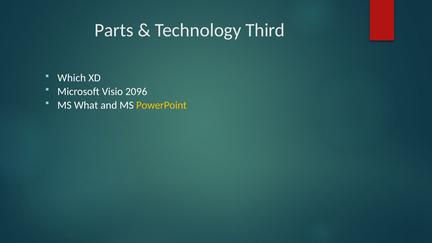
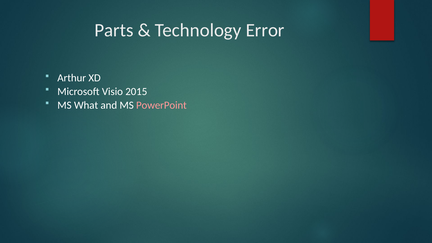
Third: Third -> Error (265, 30)
Which: Which -> Arthur (72, 78)
2096: 2096 -> 2015 (136, 92)
PowerPoint colour: yellow -> pink (161, 105)
